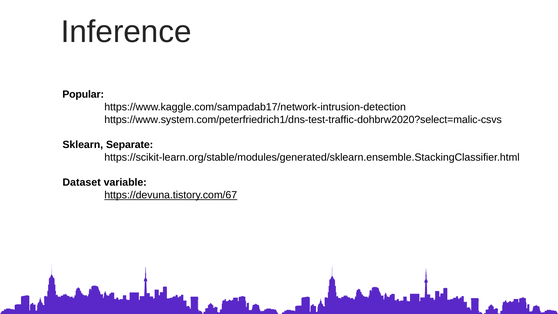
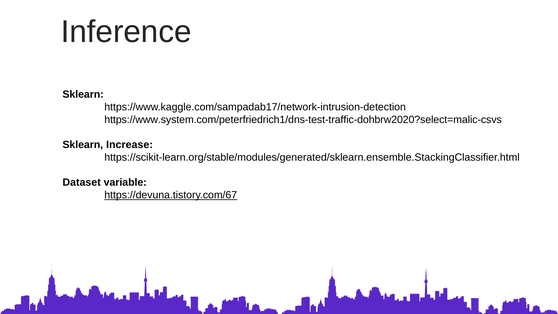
Popular: Popular -> Sklearn (83, 94)
Separate: Separate -> Increase (130, 145)
